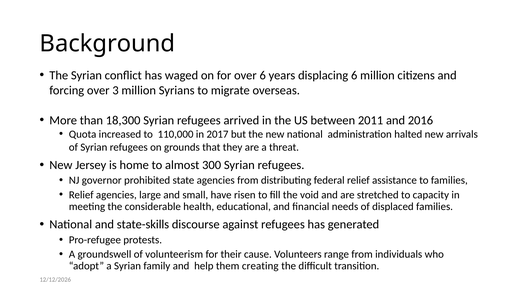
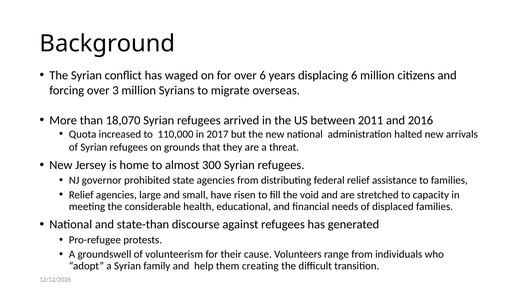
18,300: 18,300 -> 18,070 (123, 120)
state-skills: state-skills -> state-than (143, 224)
